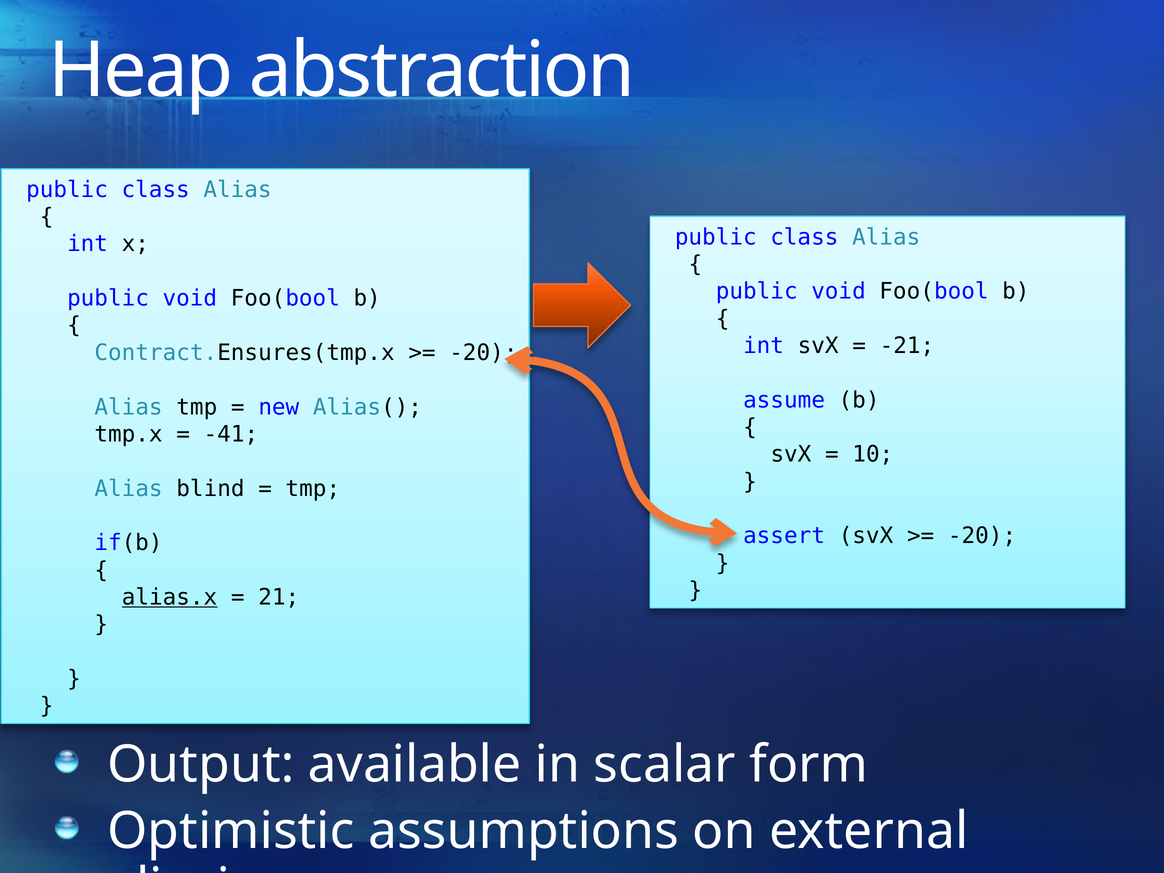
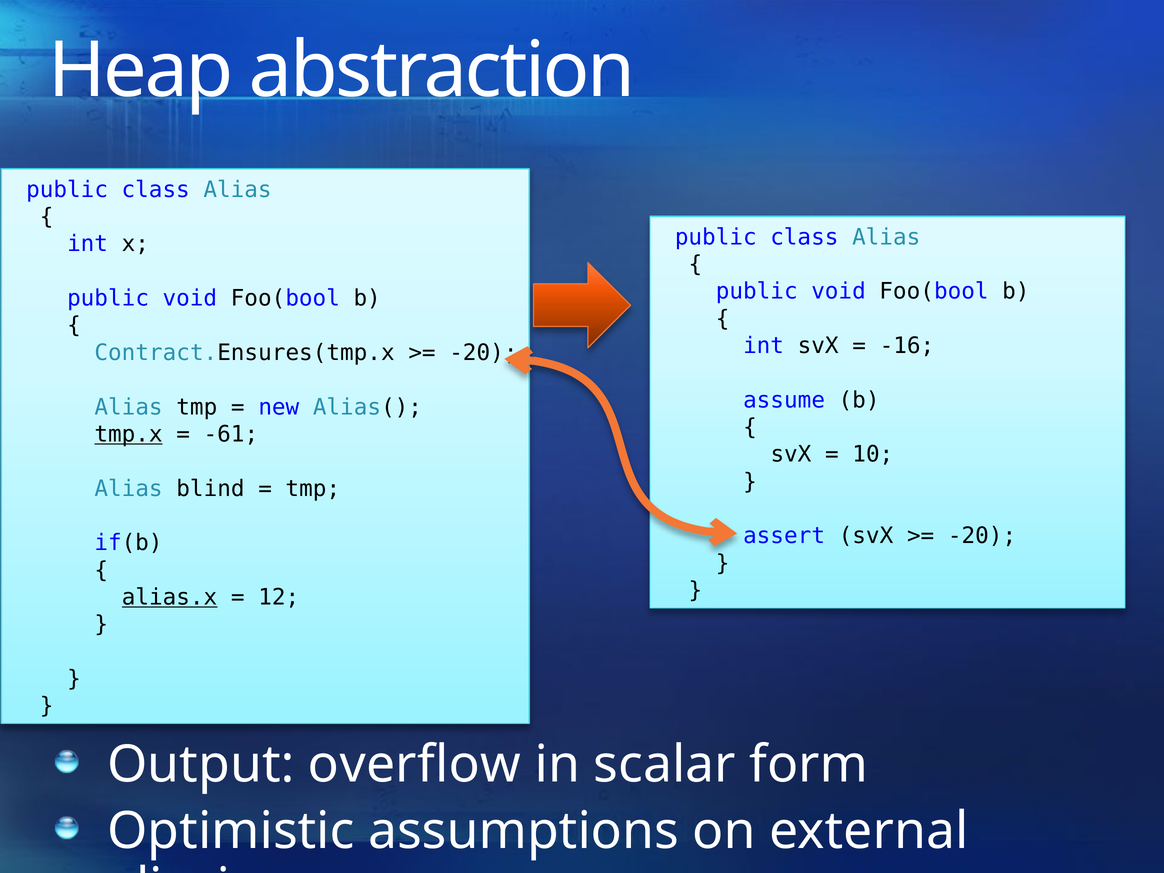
-21: -21 -> -16 (907, 346)
tmp.x underline: none -> present (129, 434)
-41: -41 -> -61 (231, 434)
21: 21 -> 12 (279, 597)
available: available -> overflow (414, 765)
